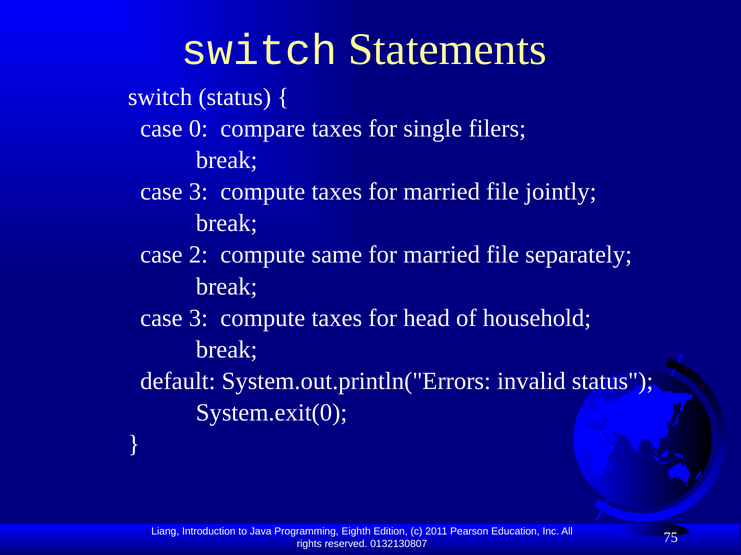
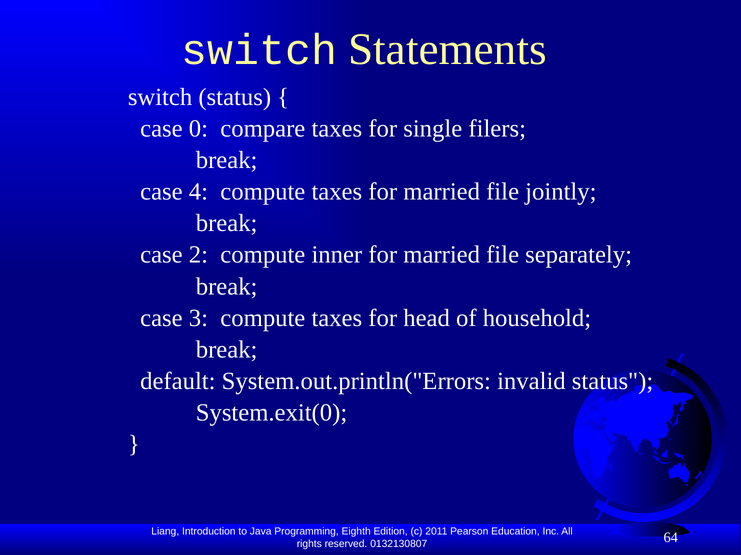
3: 3 -> 4 (198, 192)
same: same -> inner (337, 255)
75: 75 -> 64 (671, 538)
